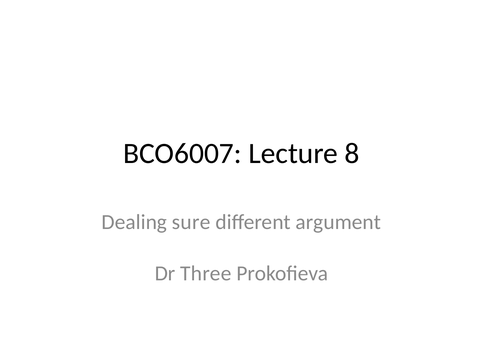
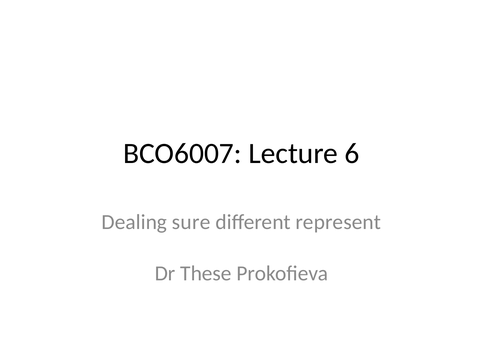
8: 8 -> 6 (352, 153)
argument: argument -> represent (338, 222)
Three: Three -> These (206, 274)
